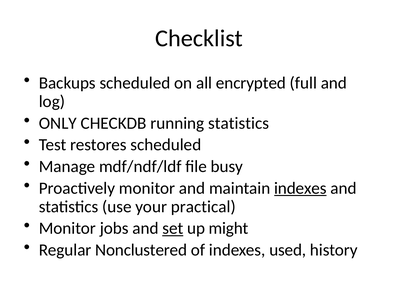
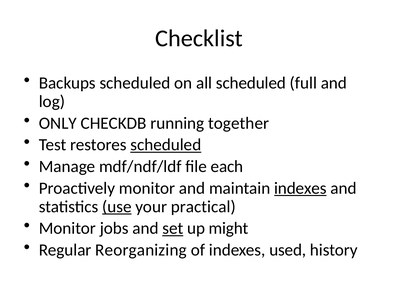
all encrypted: encrypted -> scheduled (251, 83)
running statistics: statistics -> together (239, 123)
scheduled underline: none -> present (166, 145)
busy: busy -> each (227, 167)
use underline: none -> present (117, 207)
Nonclustered: Nonclustered -> Reorganizing (141, 250)
